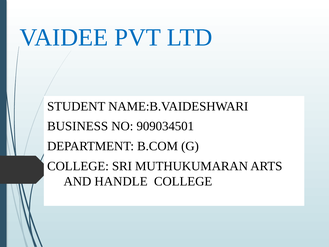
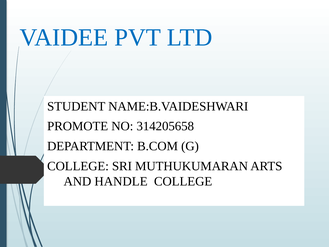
BUSINESS: BUSINESS -> PROMOTE (78, 126)
909034501: 909034501 -> 314205658 (165, 126)
